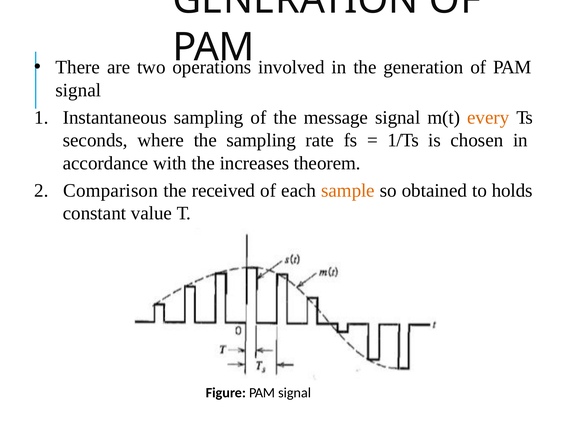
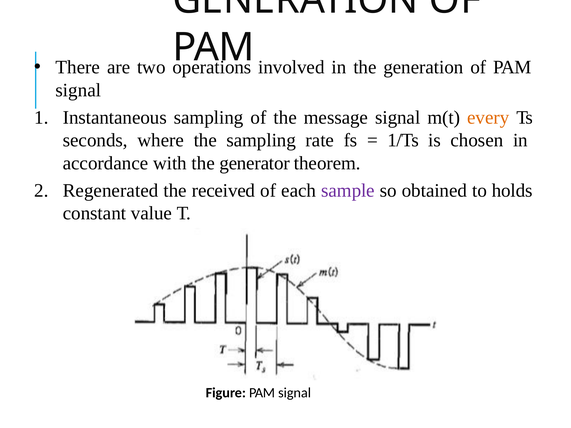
increases: increases -> generator (255, 163)
Comparison: Comparison -> Regenerated (111, 191)
sample colour: orange -> purple (348, 191)
